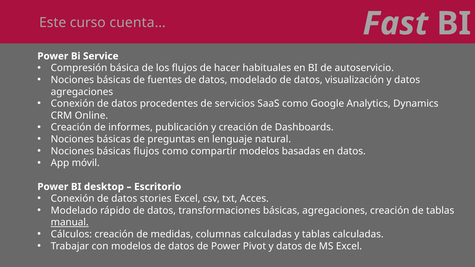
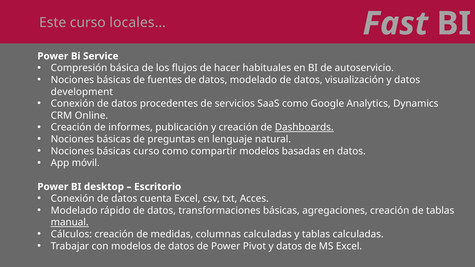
cuenta…: cuenta… -> locales… (138, 23)
agregaciones: agregaciones -> development (82, 92)
Dashboards underline: none -> present (304, 127)
básicas flujos: flujos -> curso (146, 151)
stories: stories -> cuenta (156, 199)
